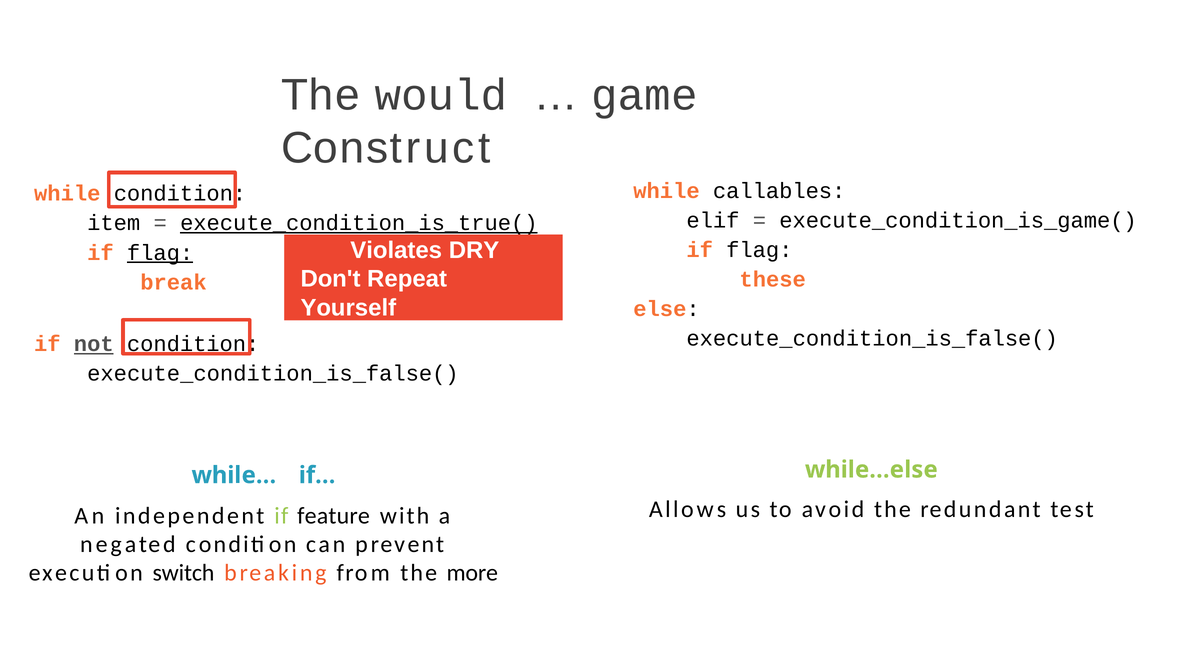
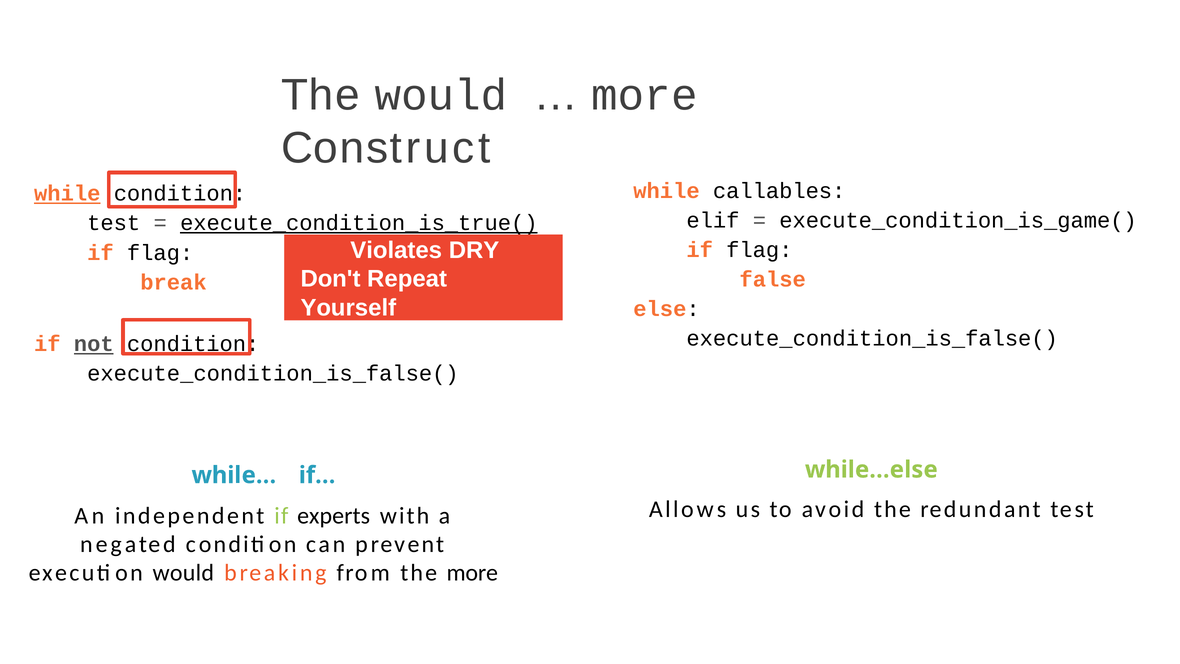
game: game -> more (644, 95)
while underline: none -> present (67, 194)
item: item -> test (114, 223)
flag underline: present -> none (160, 253)
these: these -> false (773, 279)
feature: feature -> experts (334, 516)
execution switch: switch -> would (183, 573)
